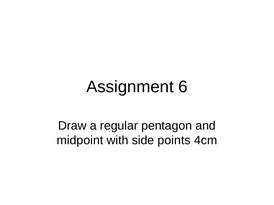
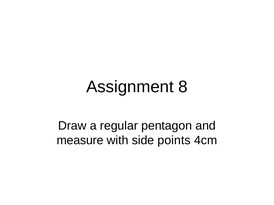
6: 6 -> 8 (183, 87)
midpoint: midpoint -> measure (80, 141)
